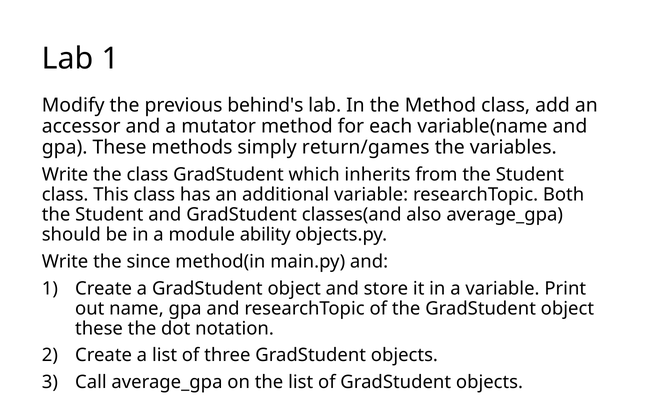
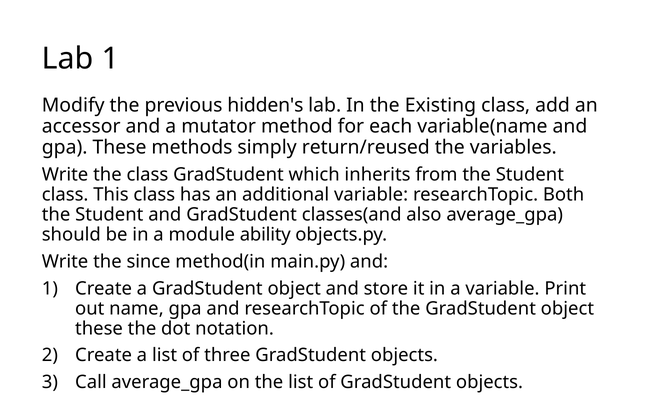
behind's: behind's -> hidden's (265, 105)
the Method: Method -> Existing (440, 105)
return/games: return/games -> return/reused (366, 147)
